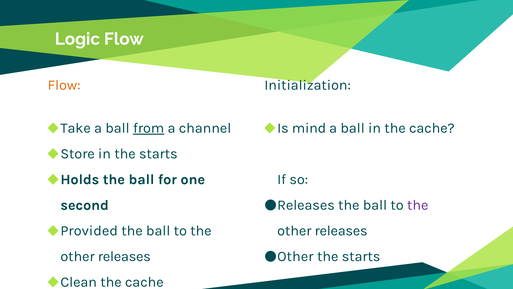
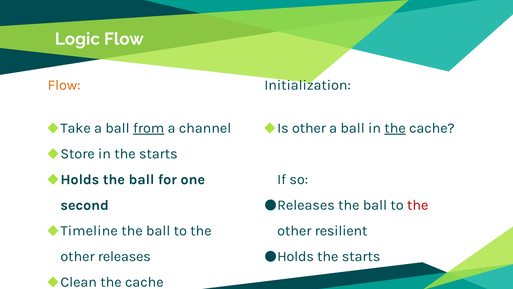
Is mind: mind -> other (309, 128)
the underline: none -> present (395, 128)
the colour: purple -> red (418, 205)
Provided: Provided -> Timeline (89, 230)
releases: releases -> resilient (341, 230)
Other: Other -> Holds (296, 256)
